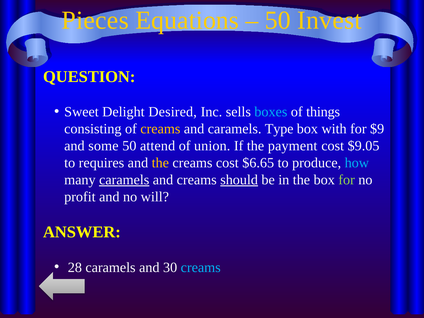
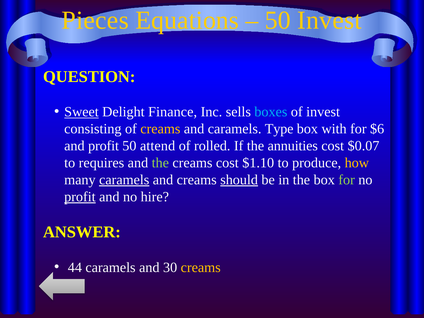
Sweet underline: none -> present (81, 112)
Desired: Desired -> Finance (173, 112)
of things: things -> invest (323, 112)
$9: $9 -> $6 (377, 129)
and some: some -> profit (104, 146)
union: union -> rolled (212, 146)
payment: payment -> annuities (293, 146)
$9.05: $9.05 -> $0.07 (364, 146)
the colour: yellow -> light green (160, 163)
$6.65: $6.65 -> $1.10 (258, 163)
how colour: light blue -> yellow (357, 163)
profit underline: none -> present (80, 197)
will: will -> hire (155, 197)
28: 28 -> 44 (75, 267)
creams colour: light blue -> yellow (201, 267)
